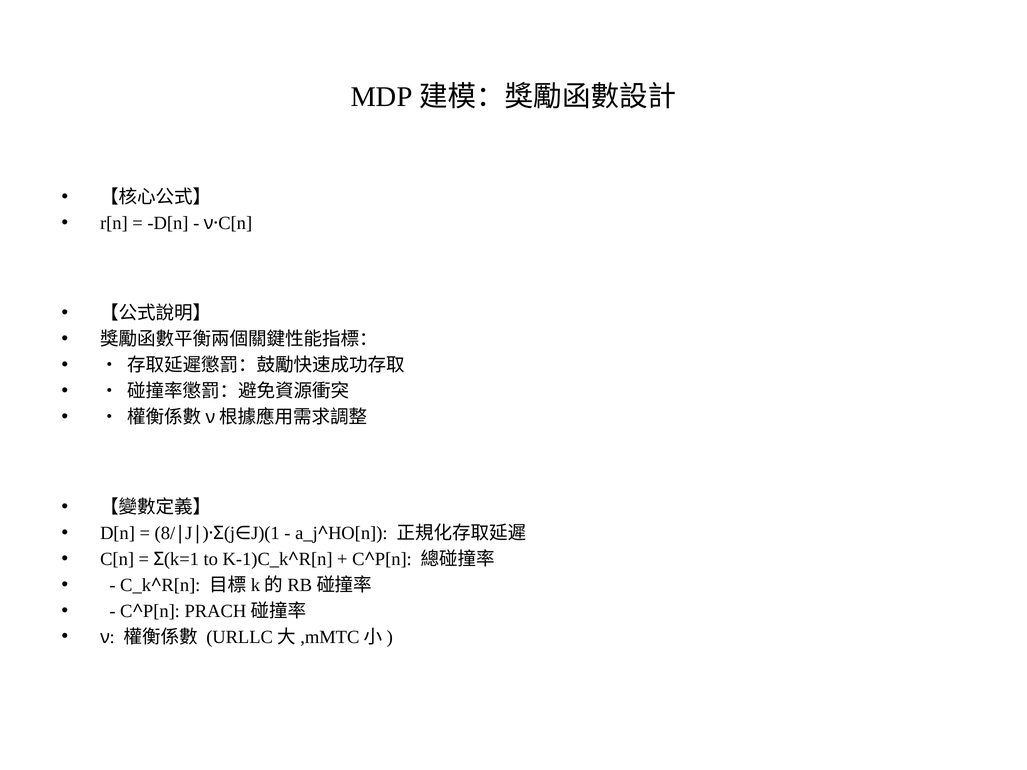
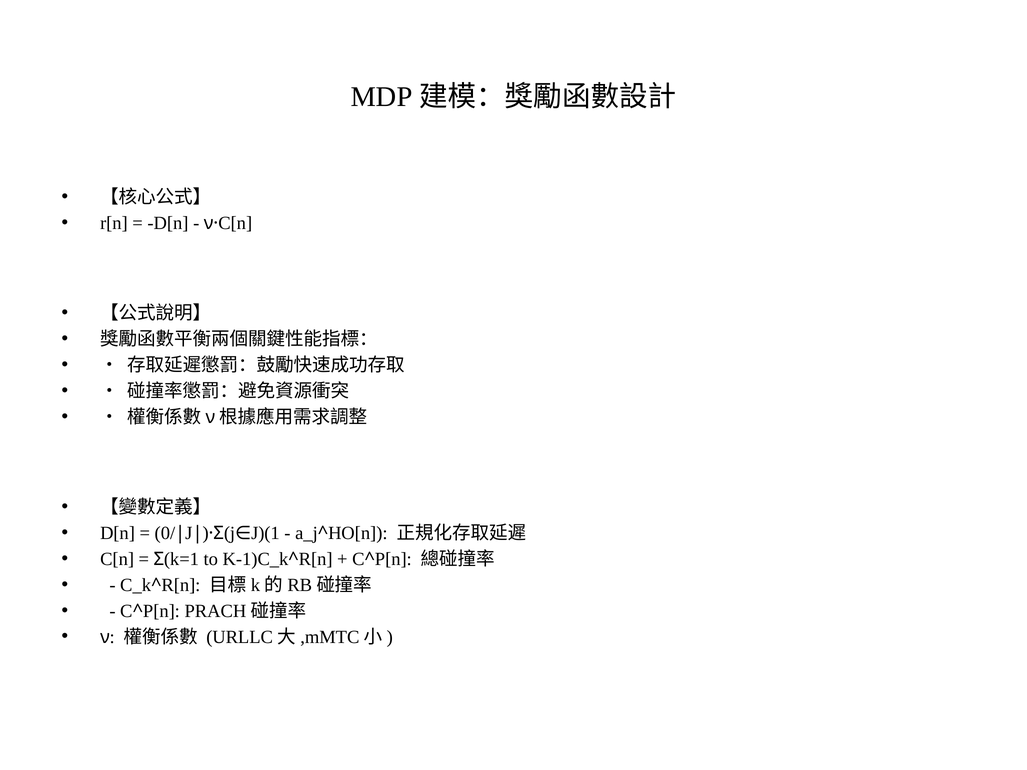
8/: 8/ -> 0/ (165, 533)
